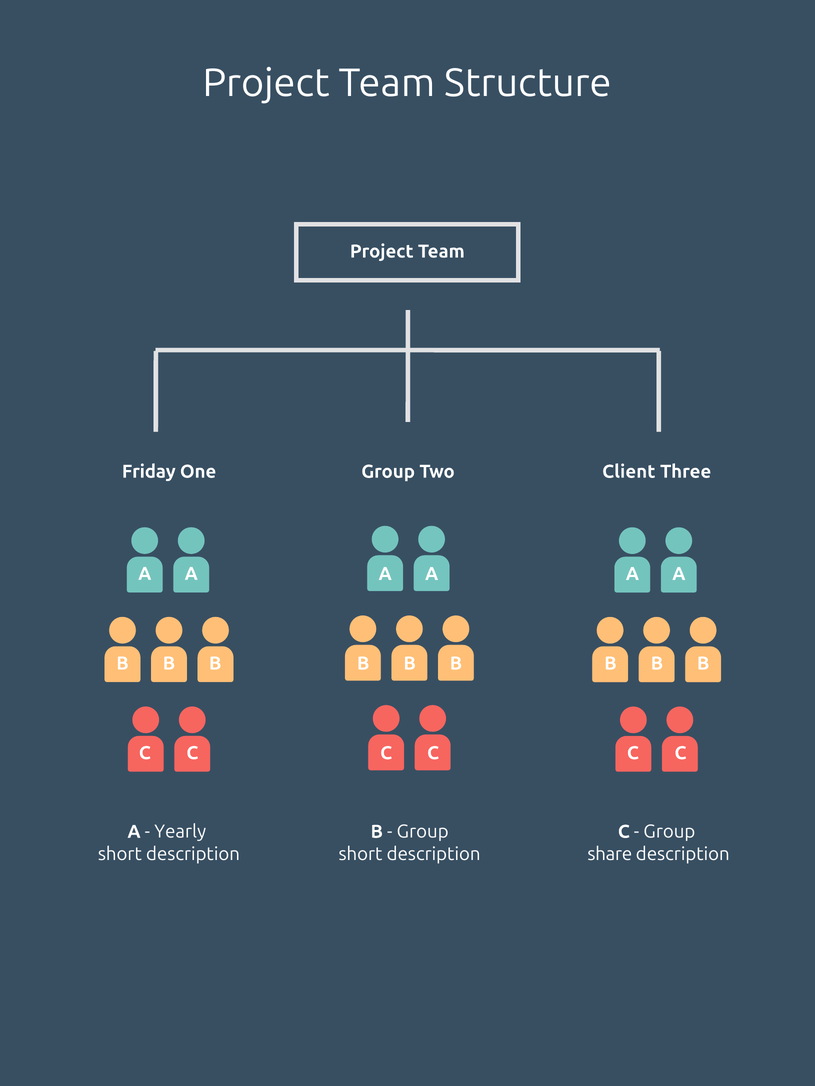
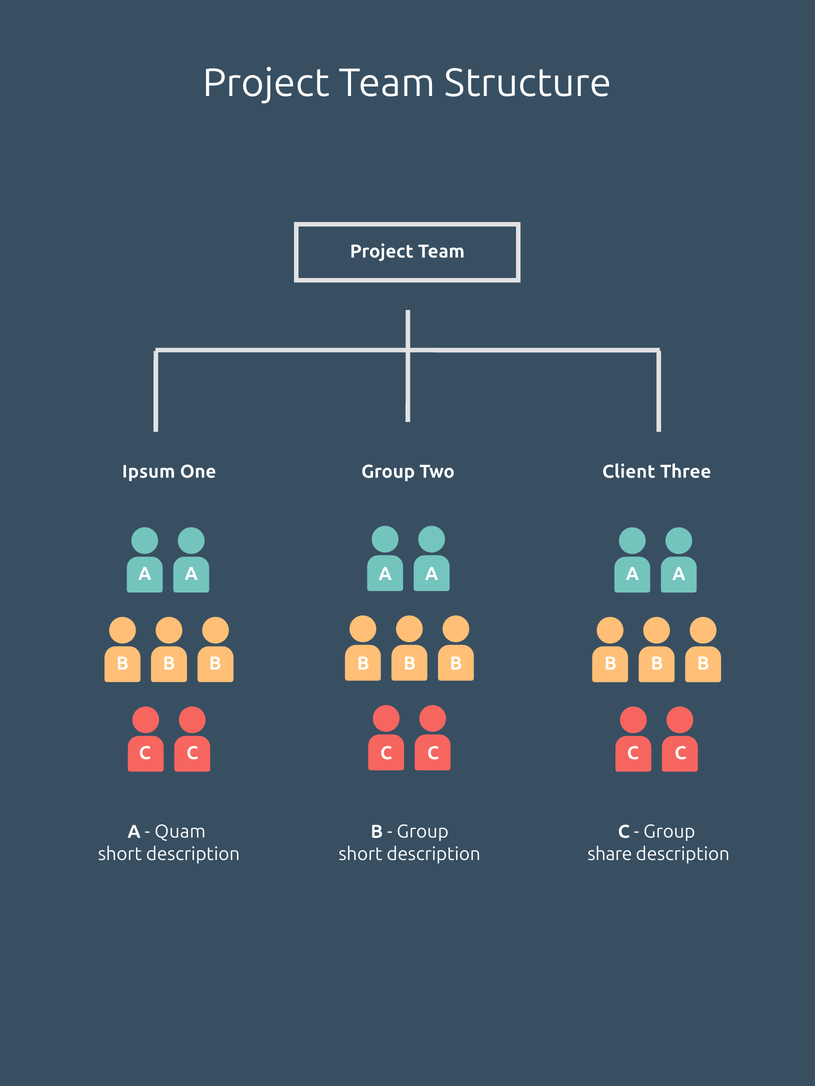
Friday: Friday -> Ipsum (149, 472)
Yearly: Yearly -> Quam (180, 832)
